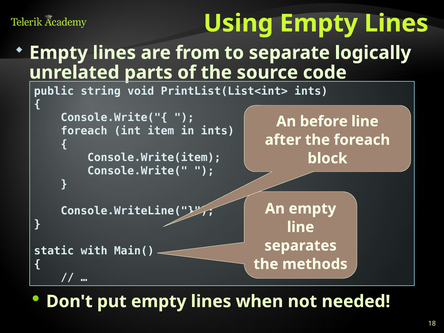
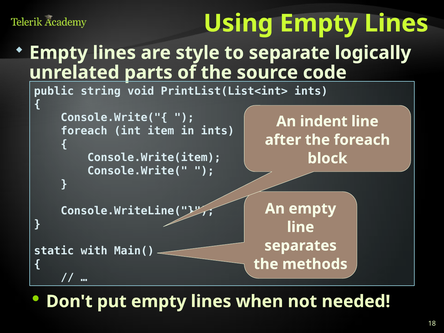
from: from -> style (198, 53)
before: before -> indent (324, 121)
